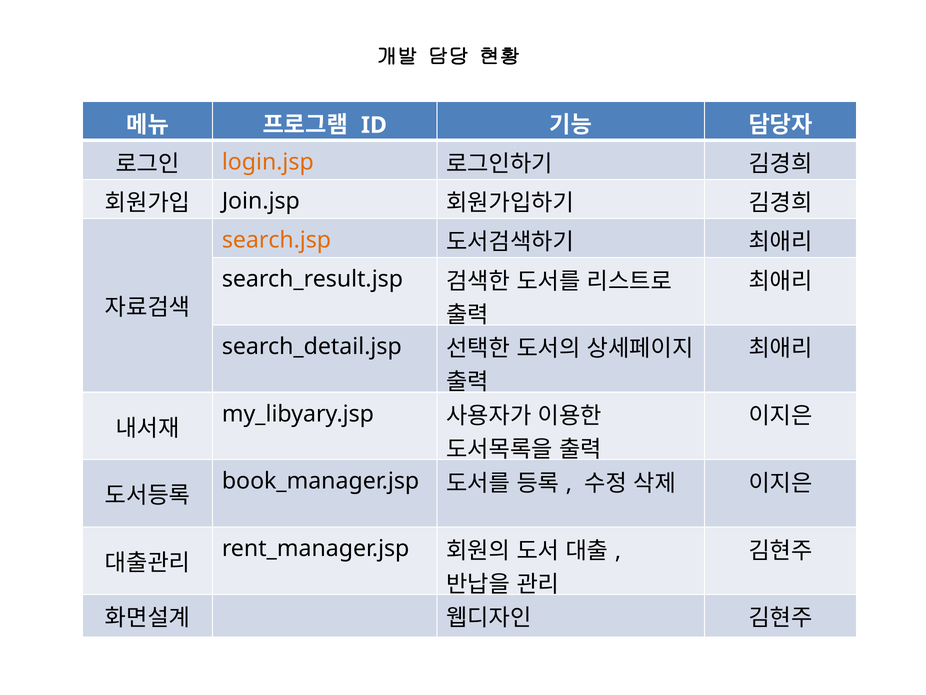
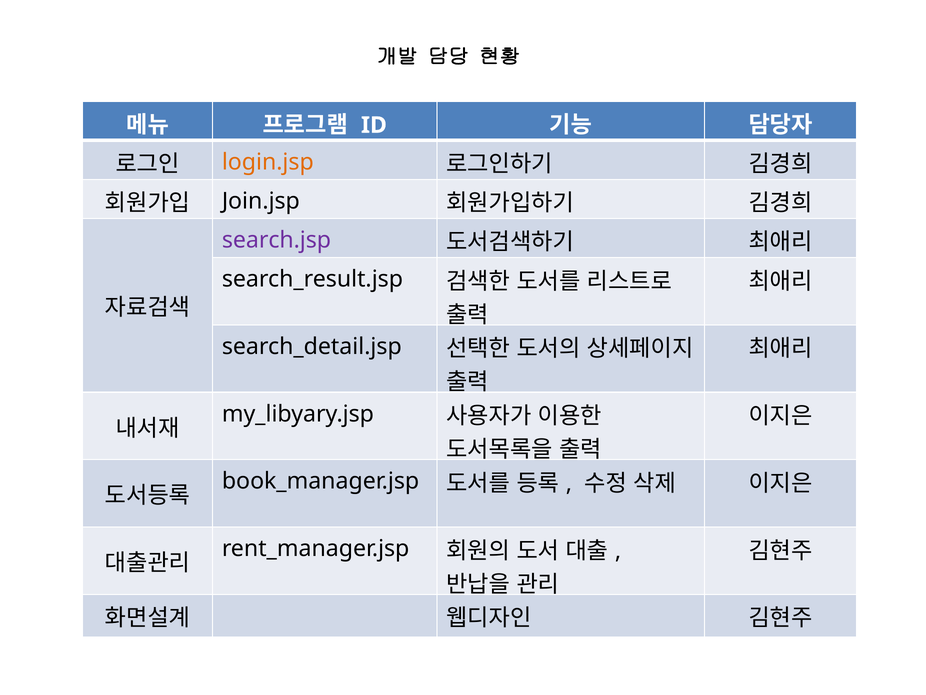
search.jsp colour: orange -> purple (276, 240)
